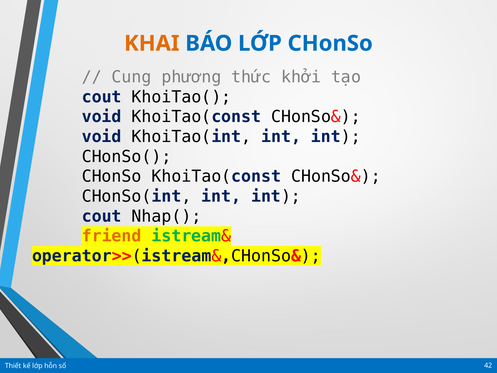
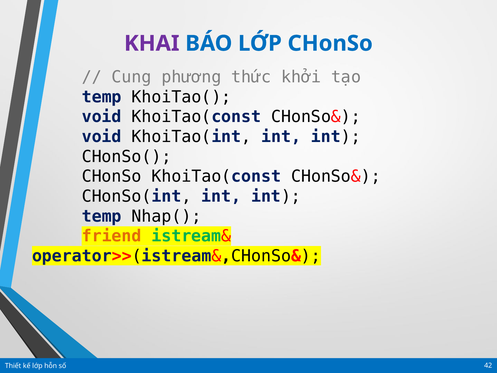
KHAI colour: orange -> purple (152, 43)
cout: cout -> temp (102, 97)
cout: cout -> temp (102, 216)
